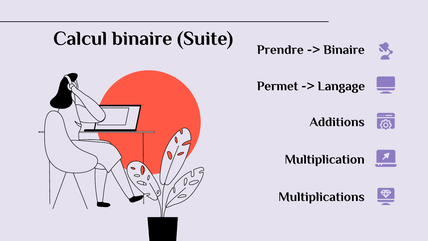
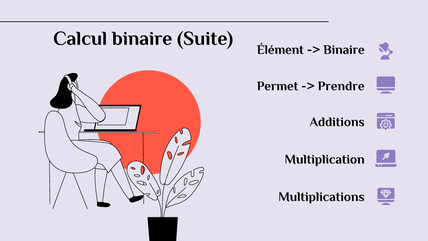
Prendre: Prendre -> Élément (280, 50)
Langage: Langage -> Prendre (341, 86)
